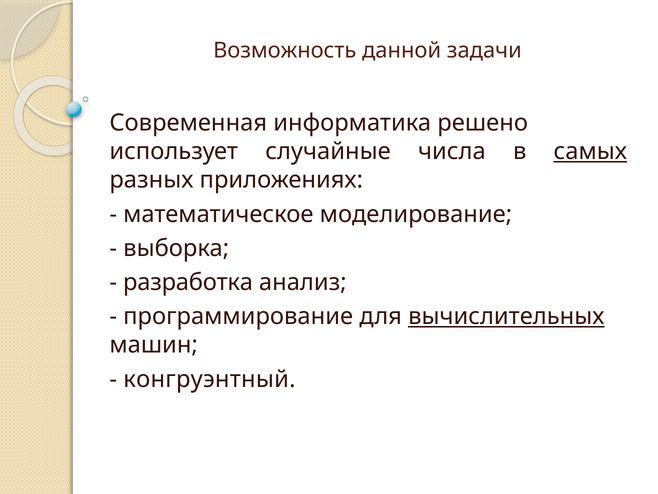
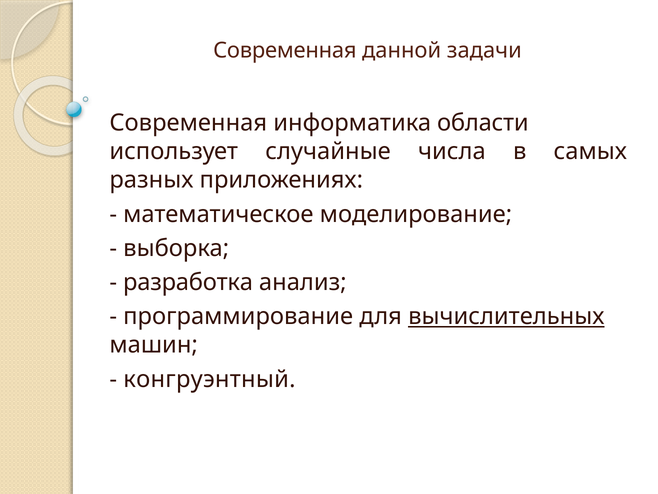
Возможность: Возможность -> Современная (285, 51)
решено: решено -> области (483, 123)
самых underline: present -> none (590, 151)
